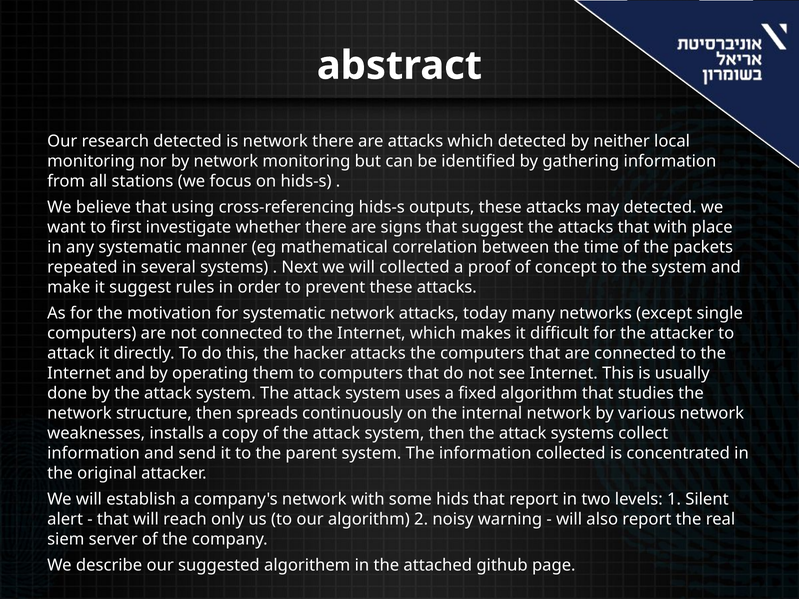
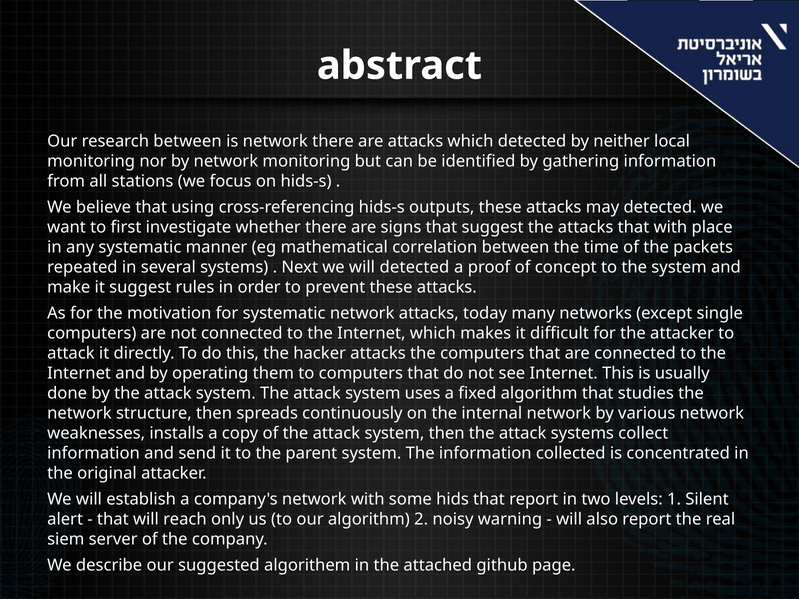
research detected: detected -> between (188, 141)
will collected: collected -> detected (414, 267)
